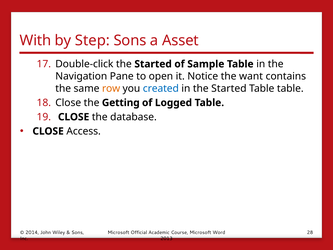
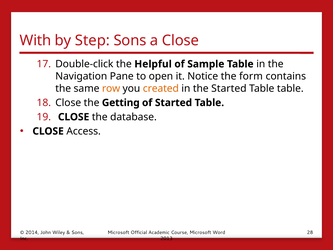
a Asset: Asset -> Close (180, 40)
Double-click the Started: Started -> Helpful (153, 64)
want: want -> form (251, 76)
created colour: blue -> orange (161, 88)
of Logged: Logged -> Started (174, 103)
